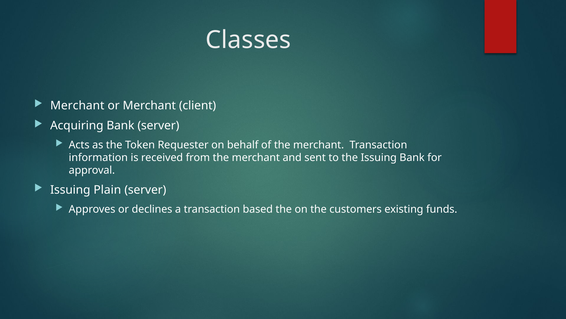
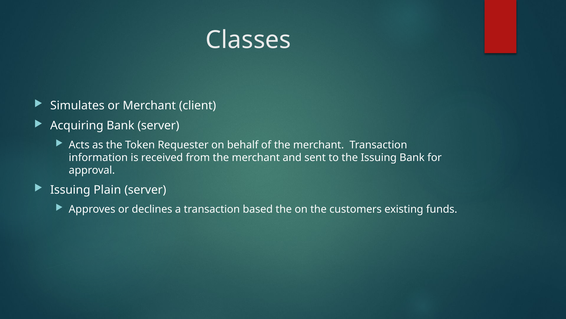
Merchant: Merchant -> Simulates (77, 105)
